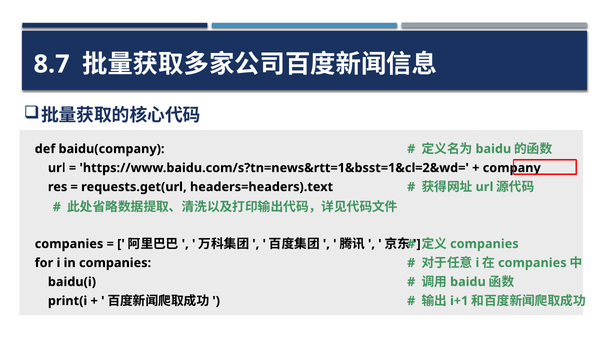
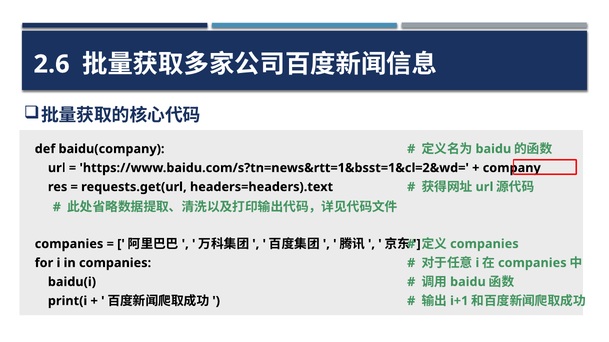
8.7: 8.7 -> 2.6 (52, 64)
